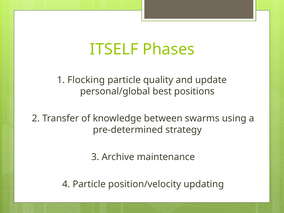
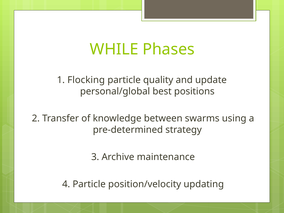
ITSELF: ITSELF -> WHILE (114, 49)
